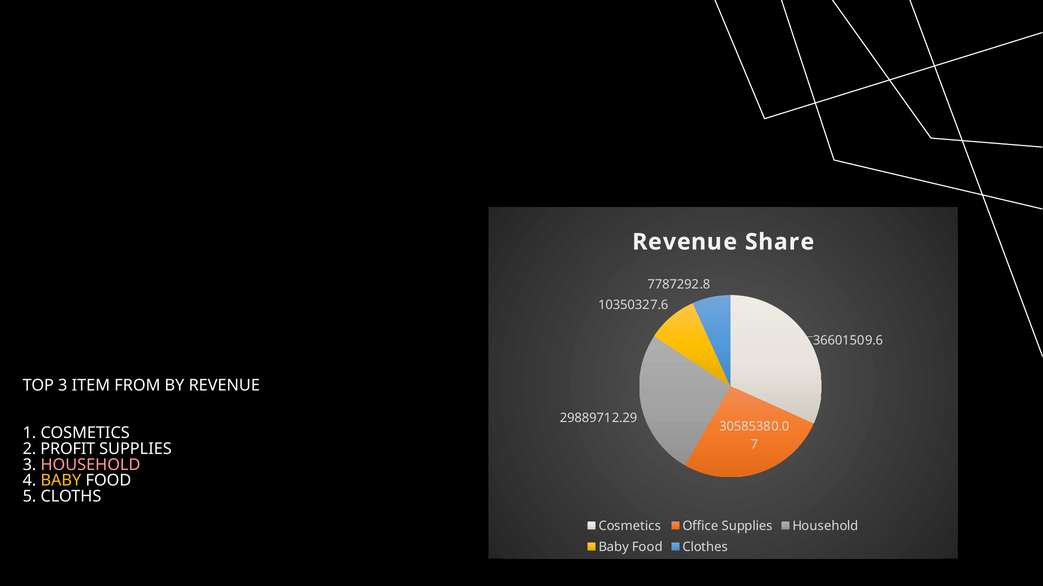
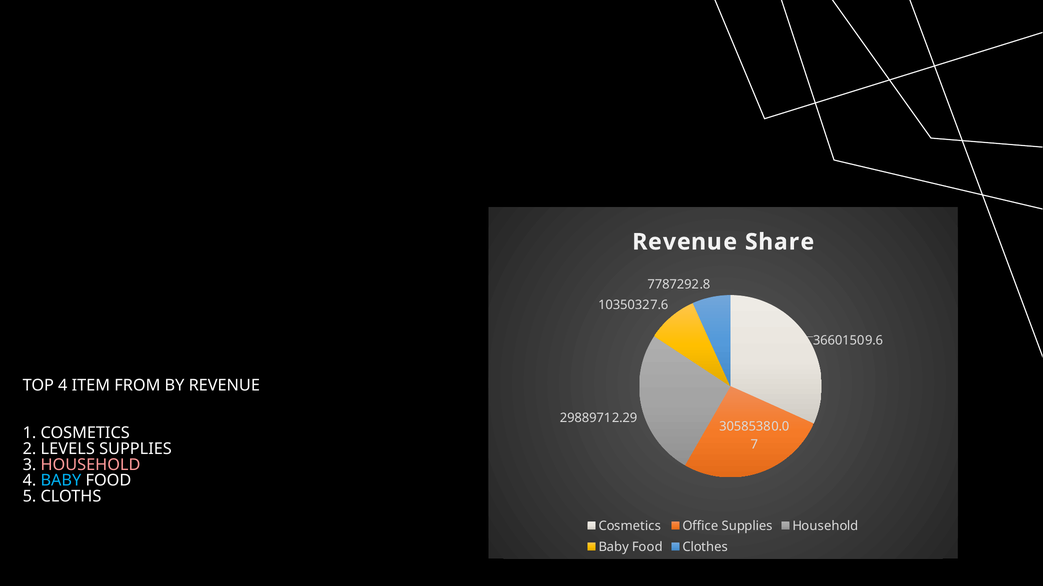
TOP 3: 3 -> 4 (63, 386)
PROFIT: PROFIT -> LEVELS (68, 449)
BABY colour: yellow -> light blue (61, 481)
